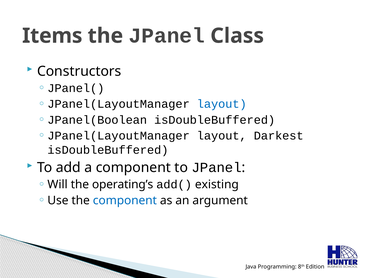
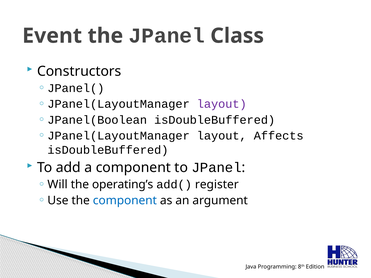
Items: Items -> Event (52, 36)
layout colour: blue -> purple (222, 104)
Darkest: Darkest -> Affects (279, 136)
existing: existing -> register (217, 185)
